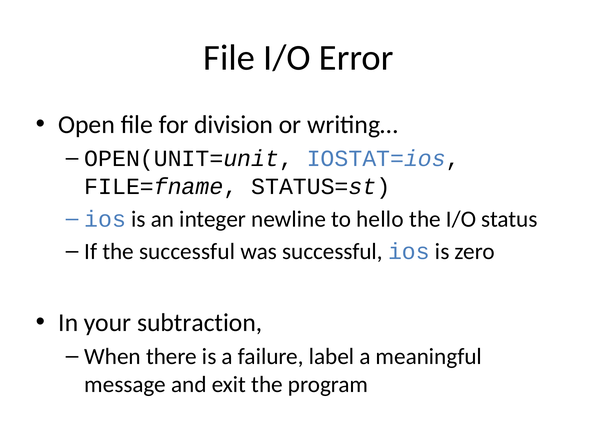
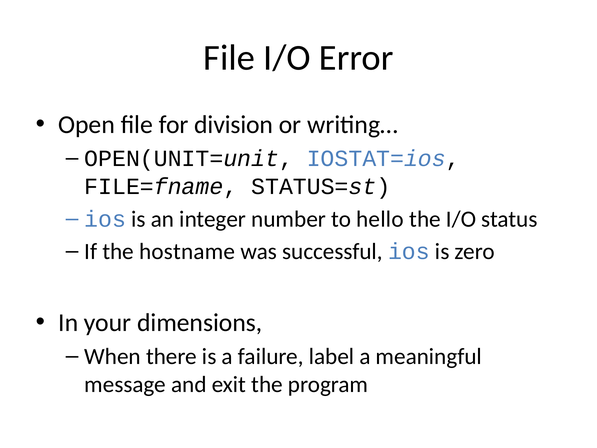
newline: newline -> number (289, 219)
the successful: successful -> hostname (187, 251)
subtraction: subtraction -> dimensions (200, 322)
